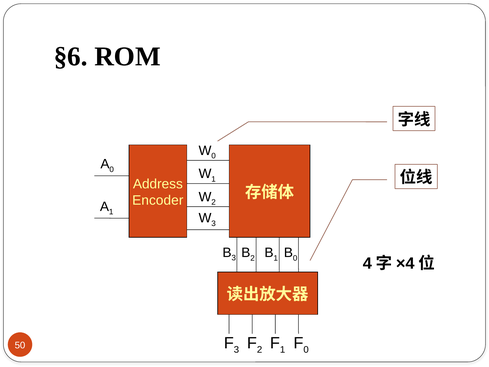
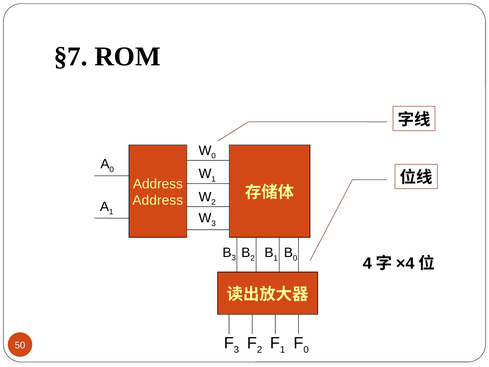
§6: §6 -> §7 (71, 57)
Encoder: Encoder -> Address (158, 200)
